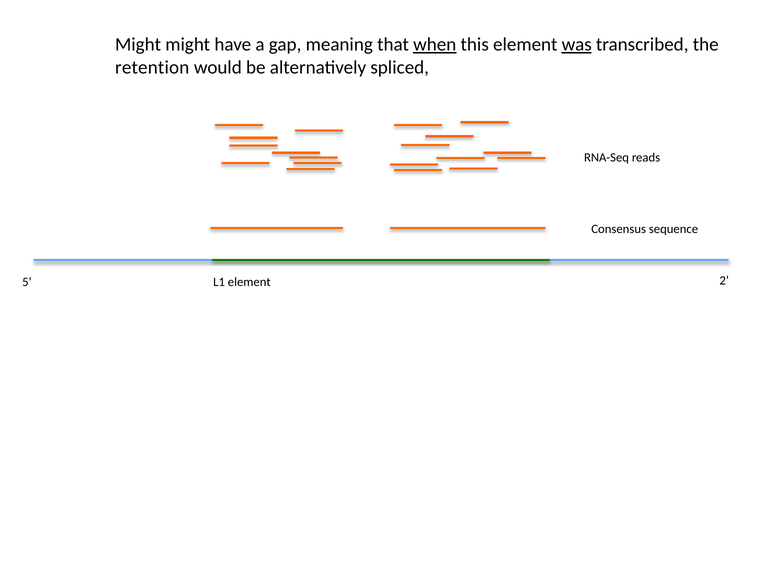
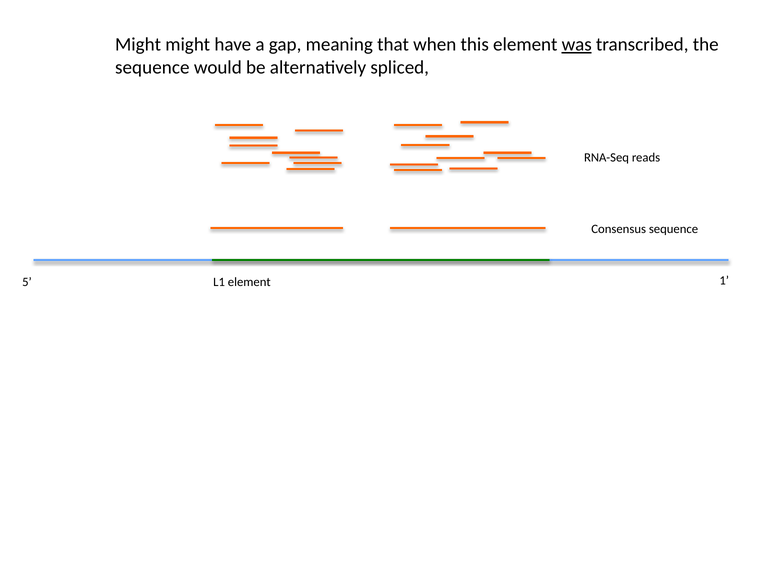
when underline: present -> none (435, 45)
retention: retention -> sequence (152, 67)
2: 2 -> 1 (724, 281)
